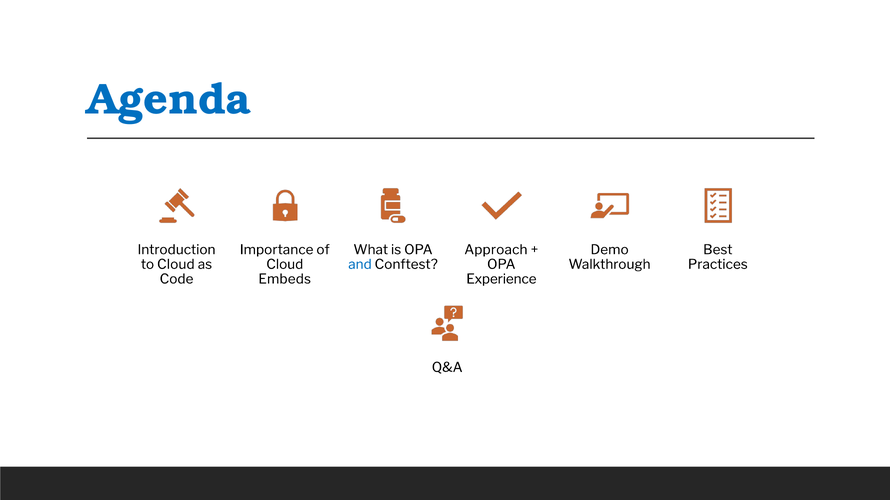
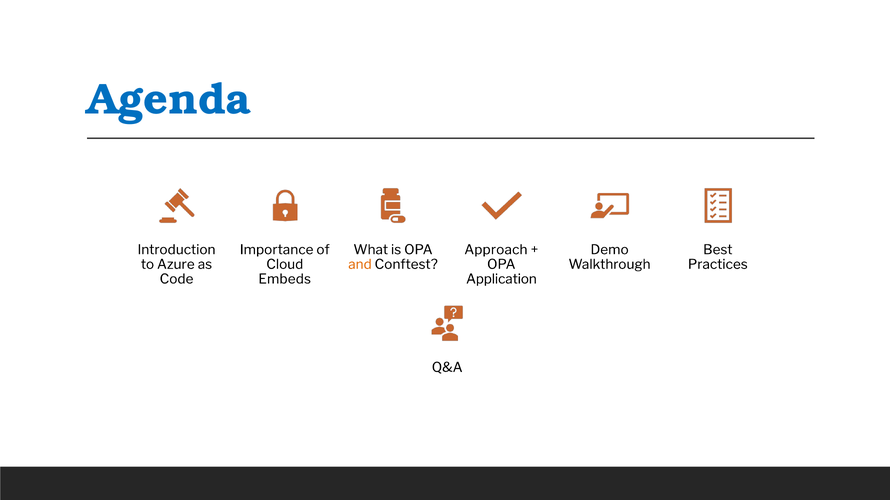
to Cloud: Cloud -> Azure (176, 265)
and colour: blue -> orange (360, 265)
Experience: Experience -> Application (501, 279)
